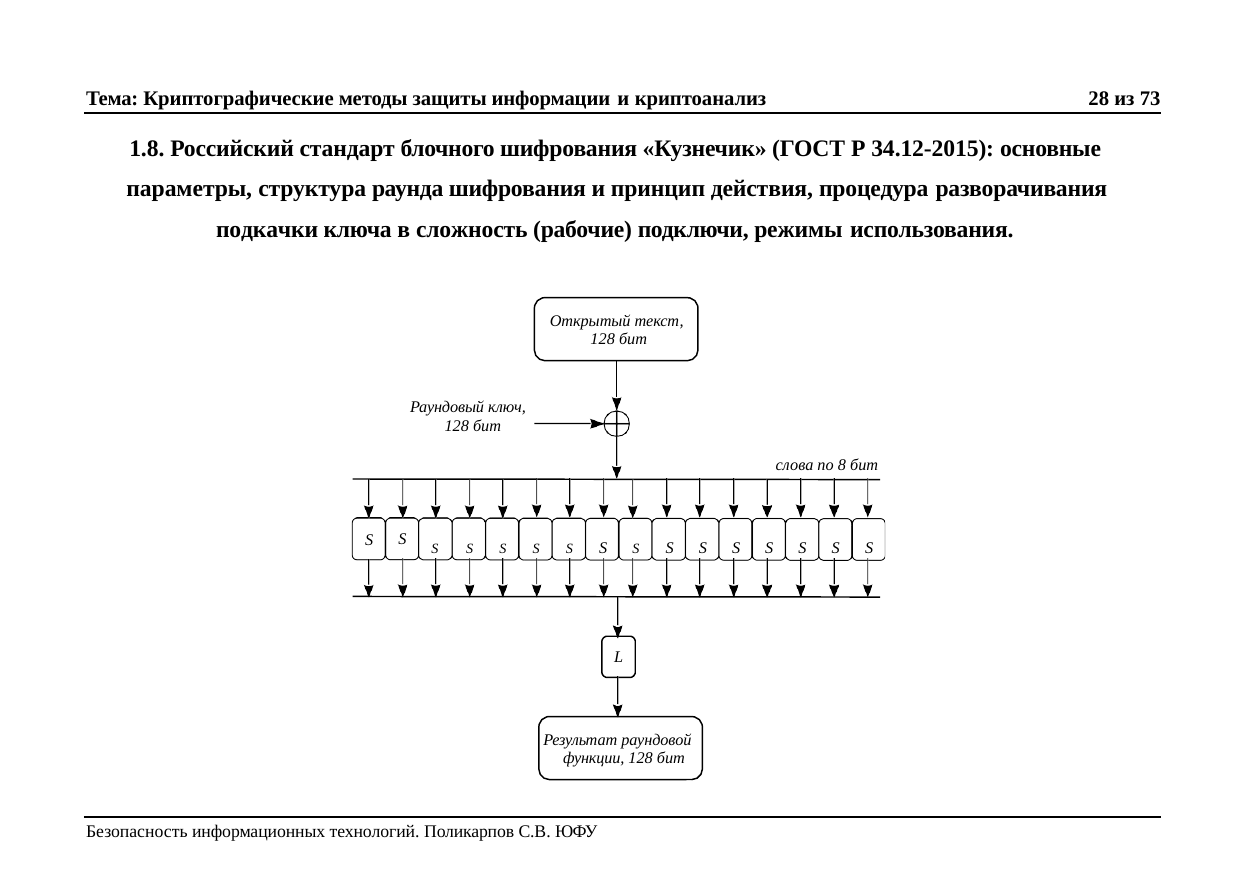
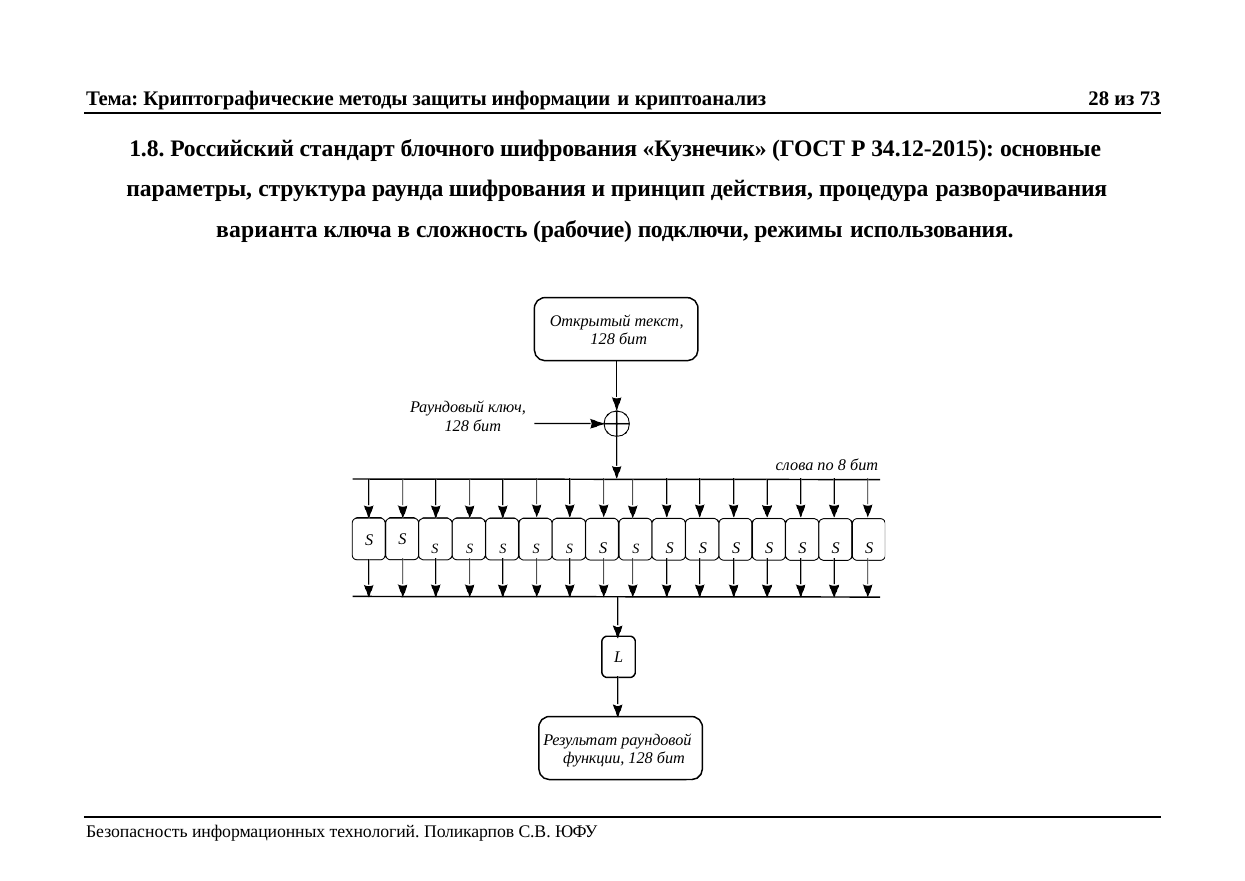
подкачки: подкачки -> варианта (267, 230)
